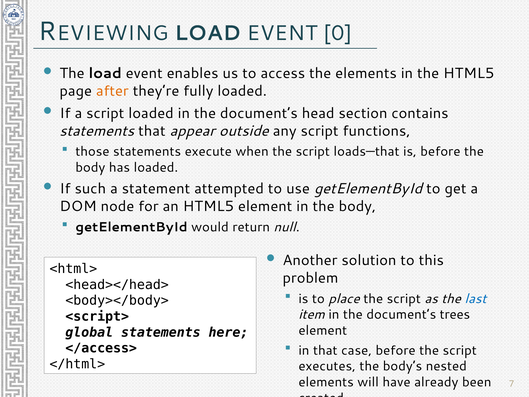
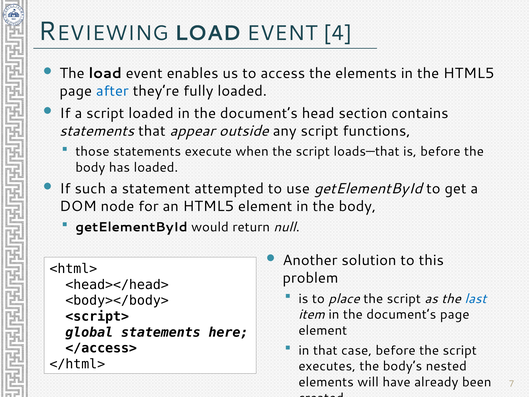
0: 0 -> 4 (338, 33)
after colour: orange -> blue (112, 91)
document’s trees: trees -> page (455, 314)
